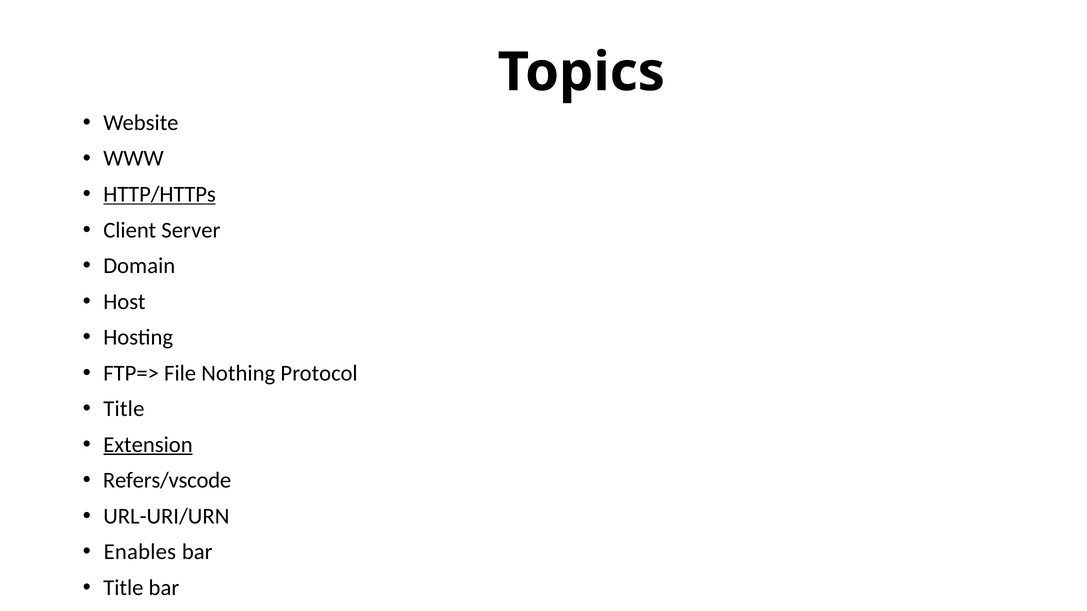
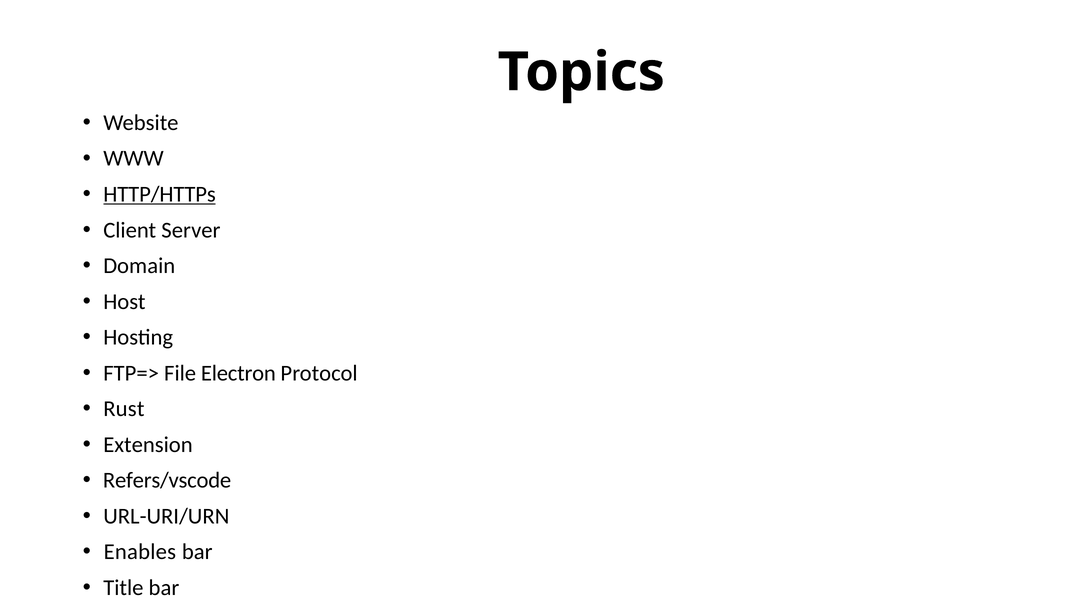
Nothing: Nothing -> Electron (238, 373)
Title: Title -> Rust (124, 409)
Extension underline: present -> none (148, 445)
